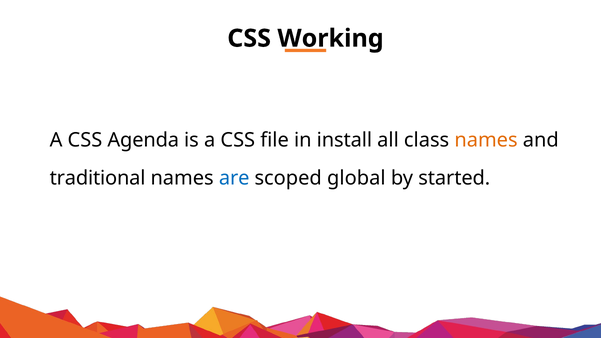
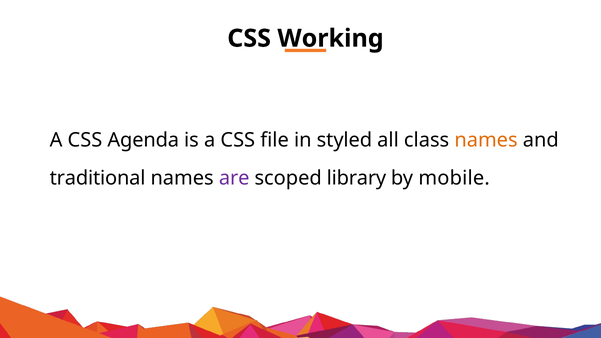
install: install -> styled (344, 140)
are colour: blue -> purple (234, 178)
global: global -> library (356, 178)
started: started -> mobile (454, 178)
